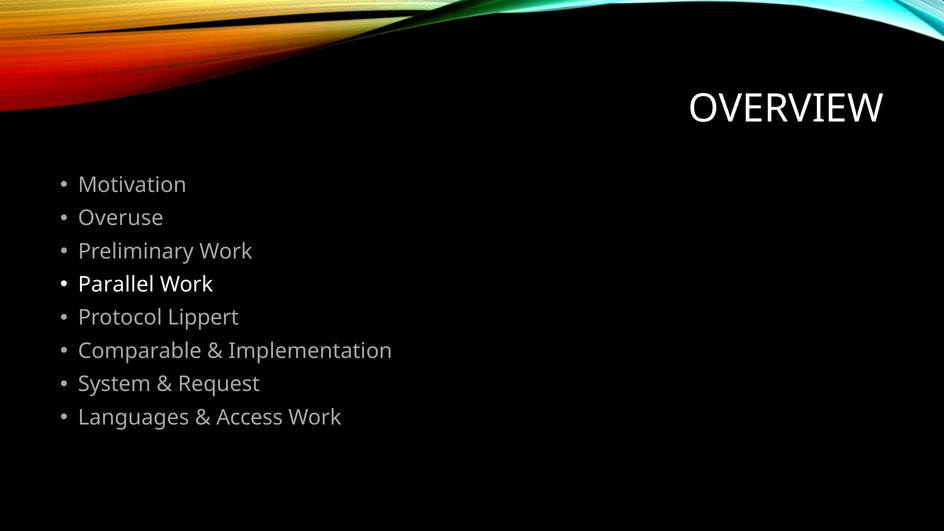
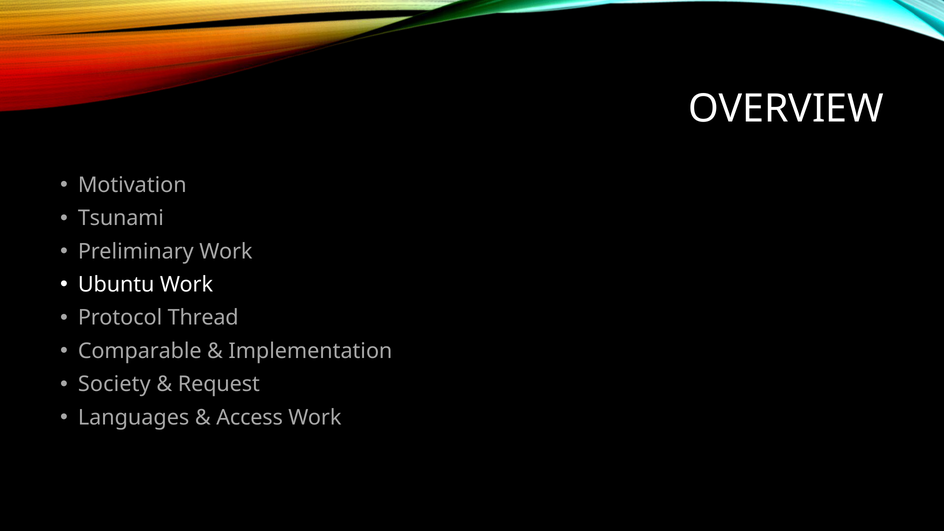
Overuse: Overuse -> Tsunami (121, 218)
Parallel: Parallel -> Ubuntu (116, 285)
Lippert: Lippert -> Thread (203, 318)
System: System -> Society (114, 384)
